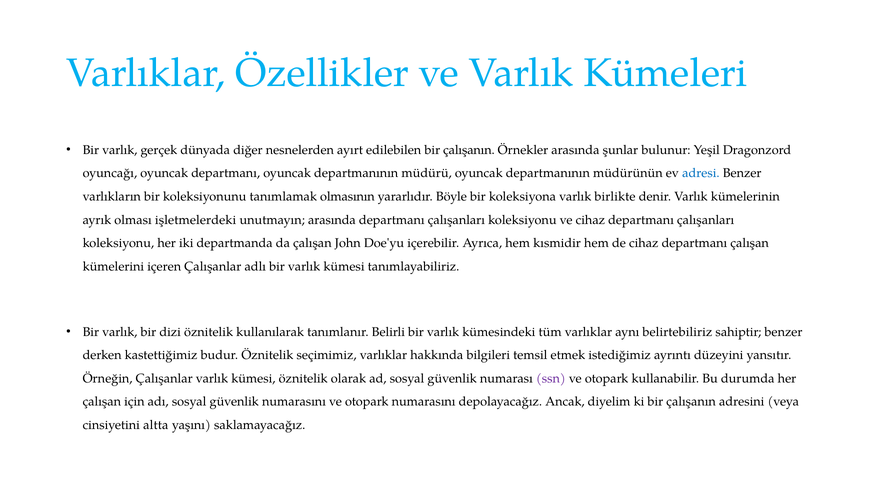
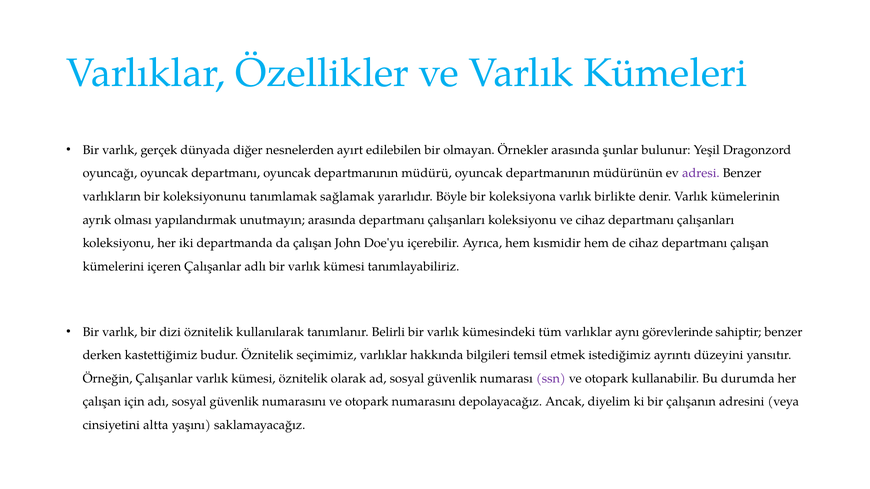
edilebilen bir çalışanın: çalışanın -> olmayan (469, 150)
adresi colour: blue -> purple (701, 173)
olmasının: olmasının -> sağlamak (347, 197)
işletmelerdeki: işletmelerdeki -> yapılandırmak (196, 220)
belirtebiliriz: belirtebiliriz -> görevlerinde (677, 332)
